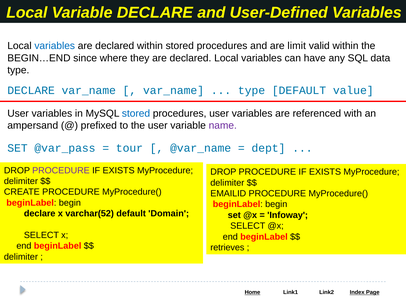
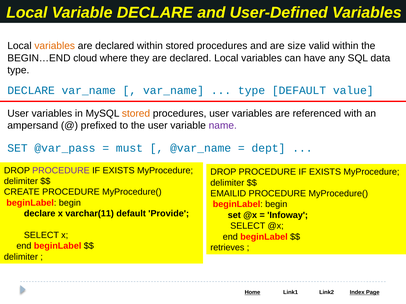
variables colour: blue -> orange (55, 46)
limit: limit -> size (297, 46)
since: since -> cloud (85, 58)
stored colour: blue -> orange (136, 114)
tour: tour -> must (129, 148)
varchar(52: varchar(52 -> varchar(11 (90, 214)
Domain: Domain -> Provide (169, 214)
